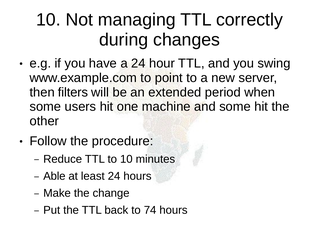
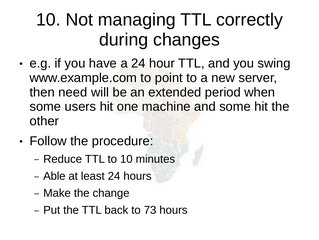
filters: filters -> need (73, 92)
74: 74 -> 73 (150, 210)
